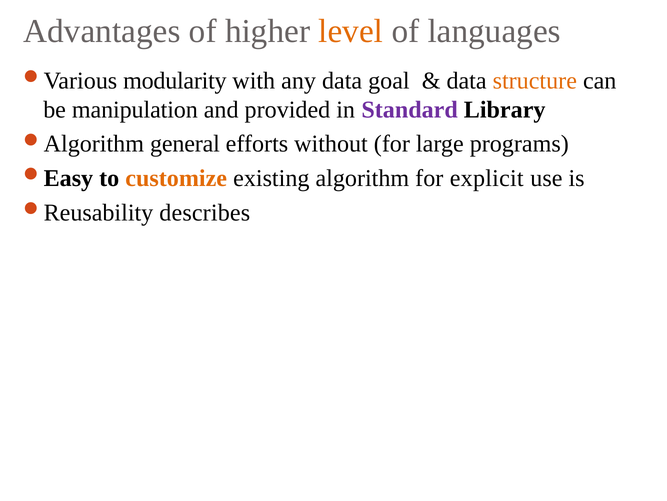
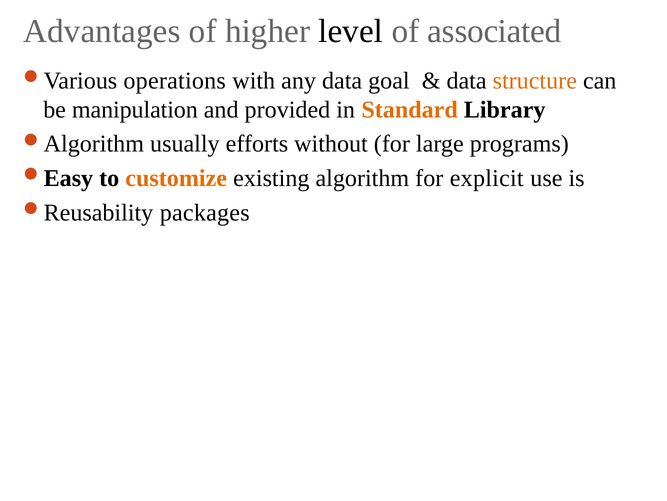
level colour: orange -> black (351, 31)
languages: languages -> associated (494, 31)
modularity: modularity -> operations (175, 81)
Standard colour: purple -> orange (410, 109)
general: general -> usually (185, 144)
describes: describes -> packages (205, 212)
